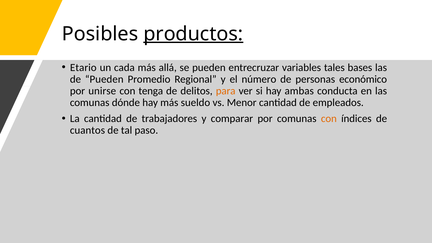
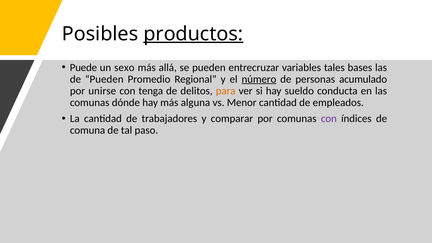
Etario: Etario -> Puede (83, 67)
cada: cada -> sexo (124, 67)
número underline: none -> present (259, 79)
económico: económico -> acumulado (363, 79)
ambas: ambas -> sueldo (299, 91)
sueldo: sueldo -> alguna (195, 102)
con colour: orange -> purple (329, 119)
cuantos: cuantos -> comuna (88, 130)
